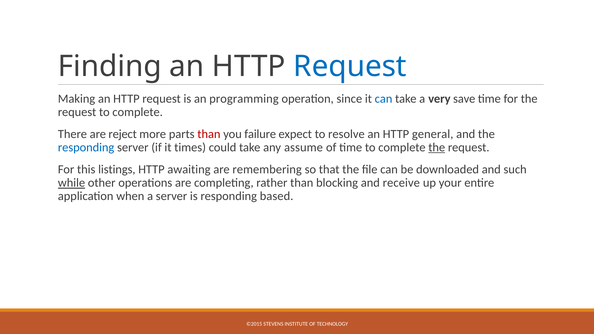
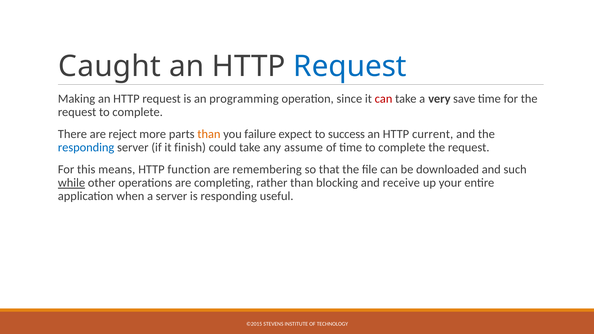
Finding: Finding -> Caught (110, 67)
can colour: blue -> red (384, 99)
than colour: red -> orange (209, 134)
resolve: resolve -> success (346, 134)
general: general -> current (433, 134)
times: times -> finish (190, 148)
the underline: present -> none (437, 148)
listings: listings -> means (117, 170)
awaiting: awaiting -> function (189, 170)
based: based -> useful (277, 196)
